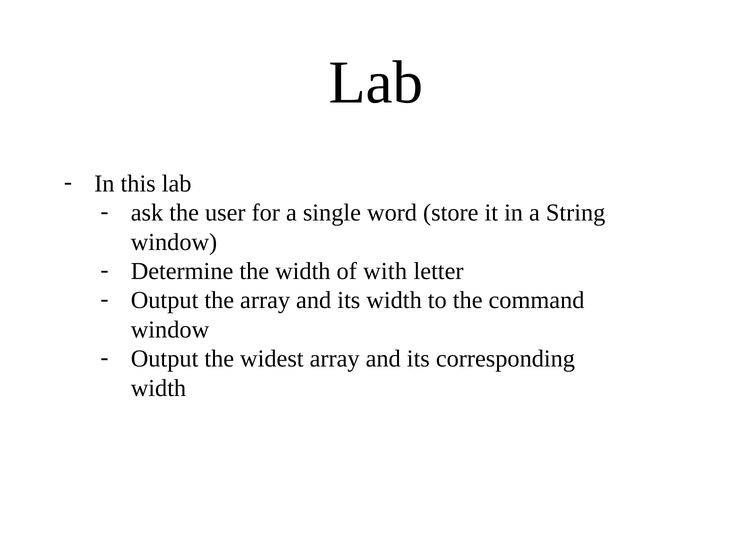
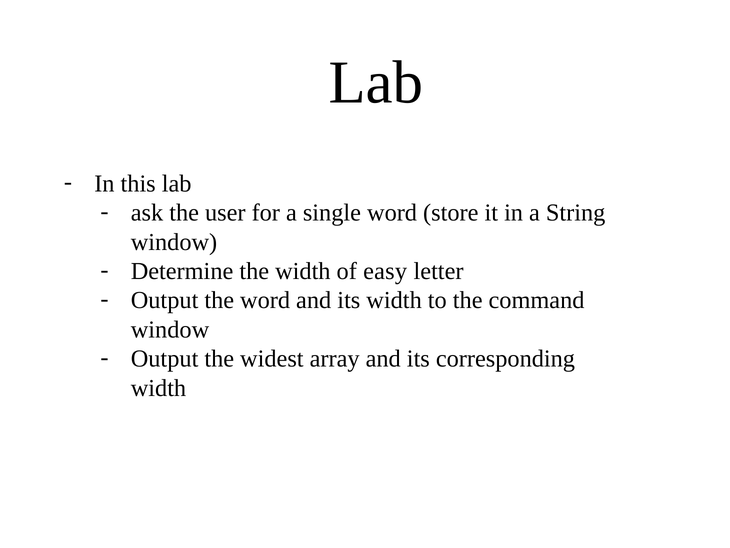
with: with -> easy (385, 271)
the array: array -> word (265, 300)
